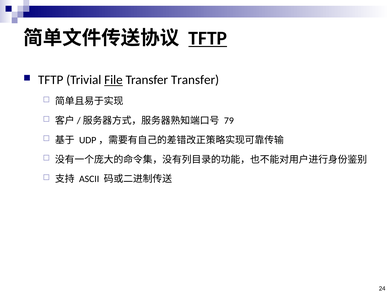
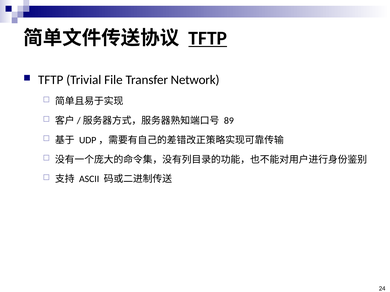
File underline: present -> none (113, 80)
Transfer Transfer: Transfer -> Network (195, 80)
79: 79 -> 89 (229, 121)
